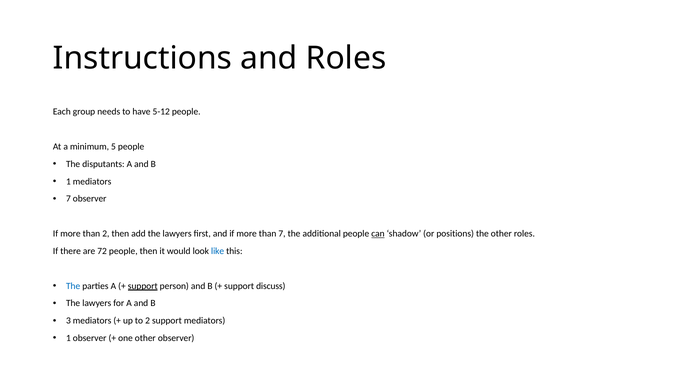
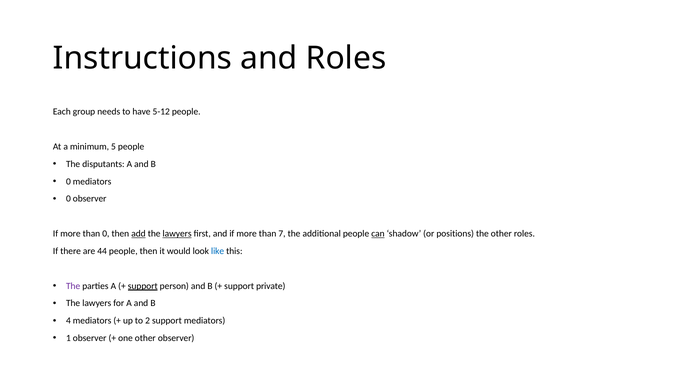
1: 1 -> 0 (68, 181)
7: 7 -> 0 (68, 199)
than 2: 2 -> 0 (106, 234)
add underline: none -> present (138, 234)
lawyers underline: none -> present (177, 234)
72: 72 -> 44 (102, 251)
The colour: blue -> purple (73, 286)
discuss: discuss -> private (271, 286)
3: 3 -> 4 (68, 321)
